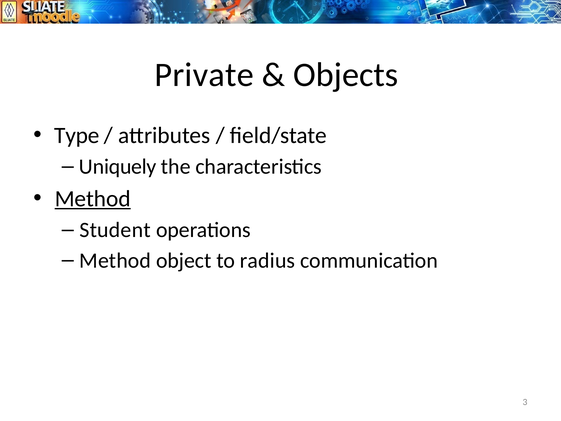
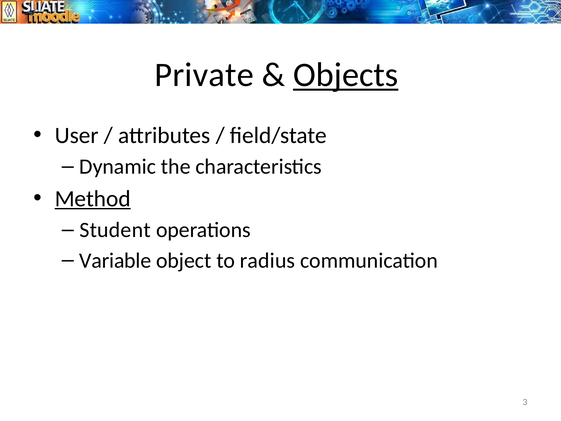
Objects underline: none -> present (346, 75)
Type: Type -> User (77, 135)
Uniquely: Uniquely -> Dynamic (118, 167)
Method: Method -> Variable (115, 260)
